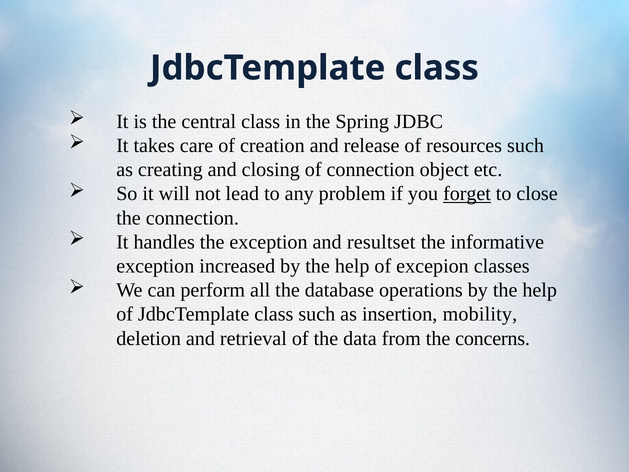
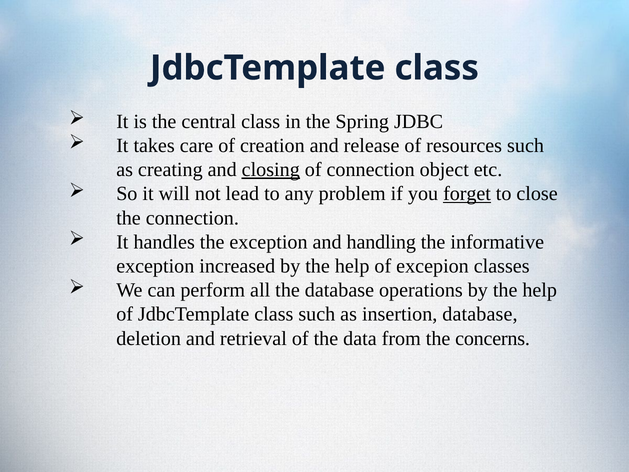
closing underline: none -> present (271, 170)
resultset: resultset -> handling (381, 242)
insertion mobility: mobility -> database (480, 314)
